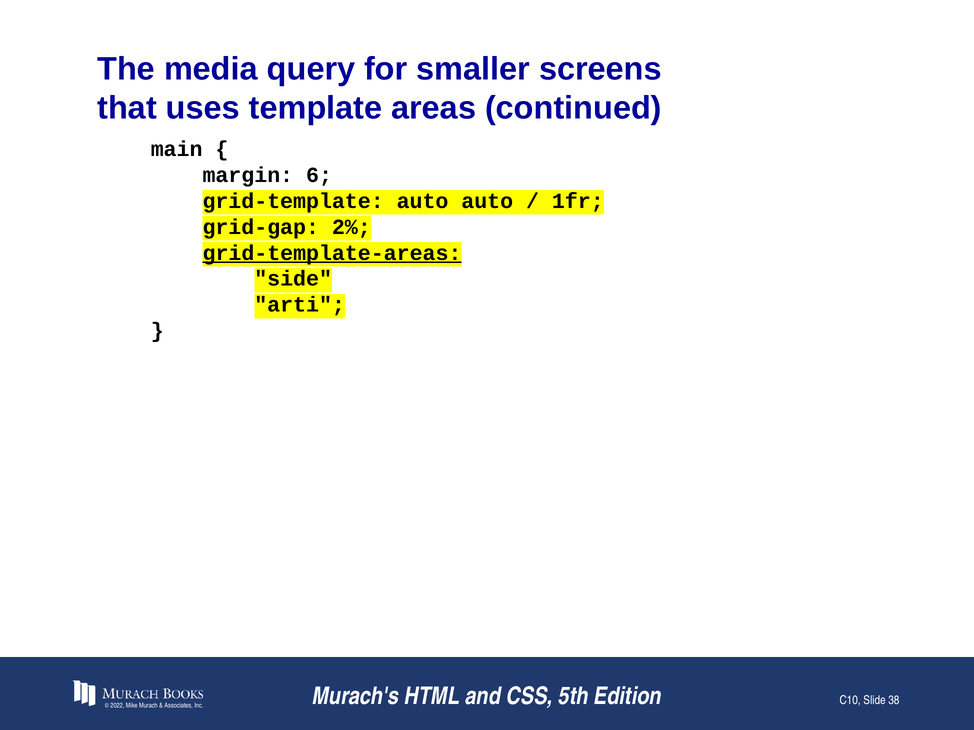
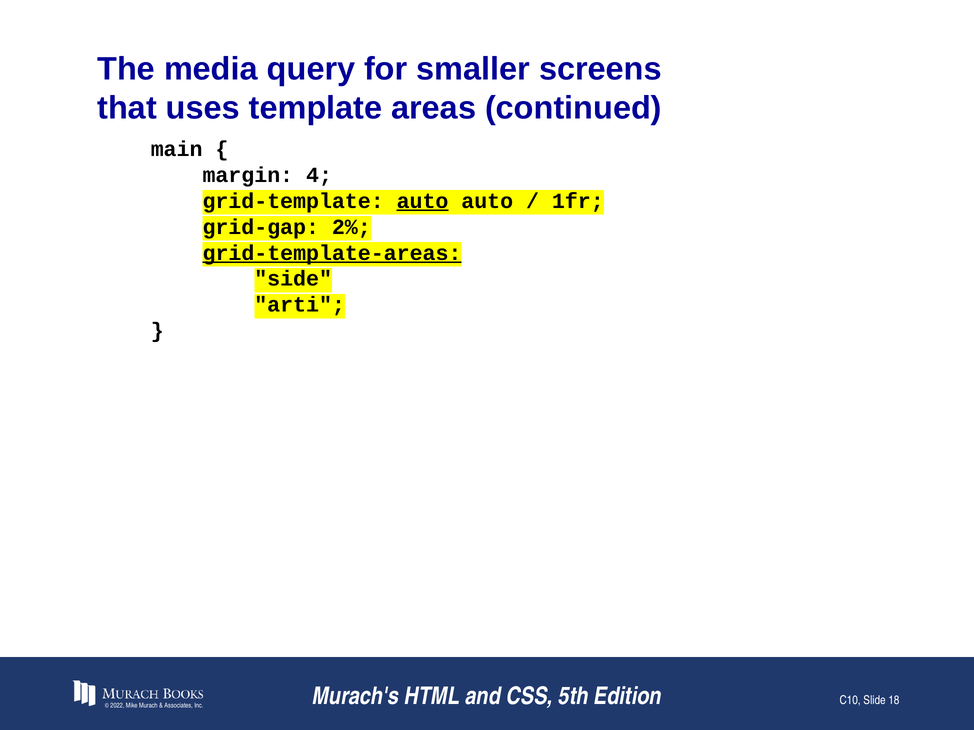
6: 6 -> 4 (319, 175)
auto underline: none -> present (423, 201)
38: 38 -> 18 (894, 701)
